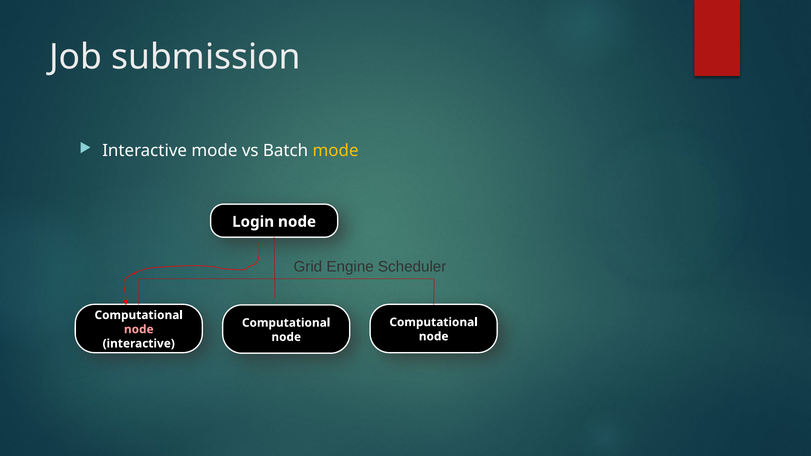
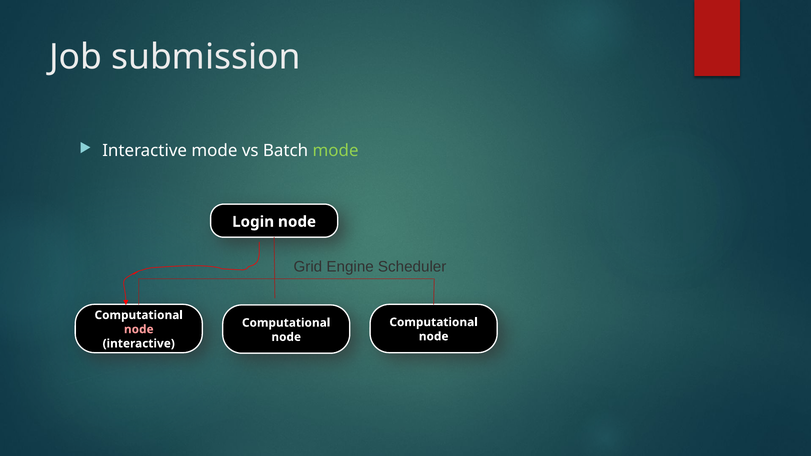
mode colour: yellow -> light green (336, 151)
